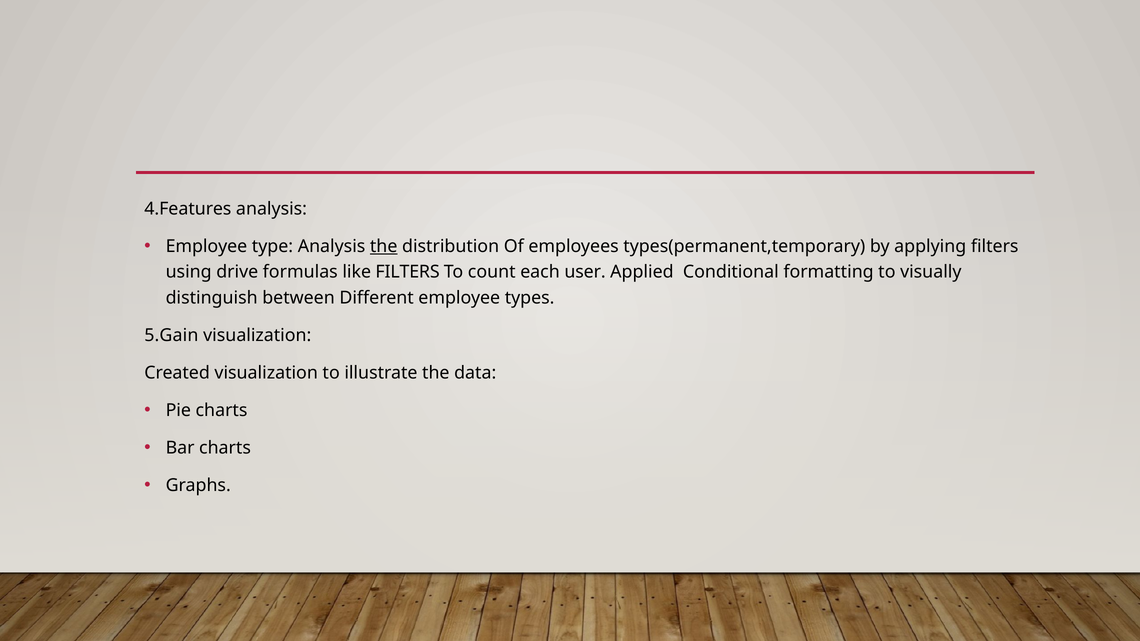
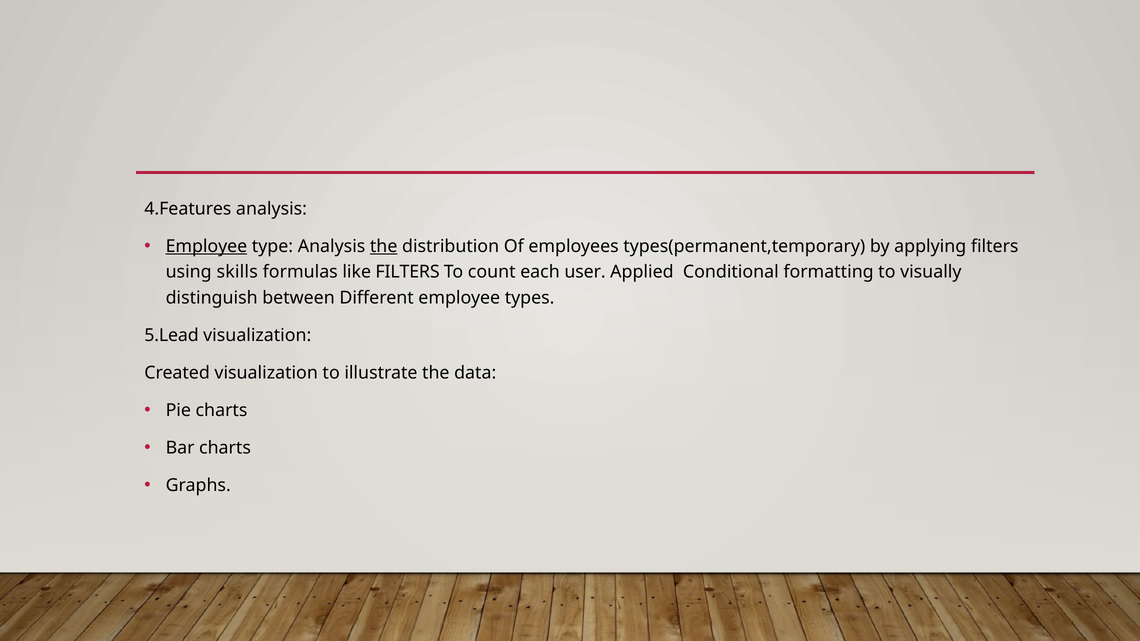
Employee underline: none -> present (206, 246)
drive: drive -> skills (237, 272)
5.Gain: 5.Gain -> 5.Lead (171, 335)
